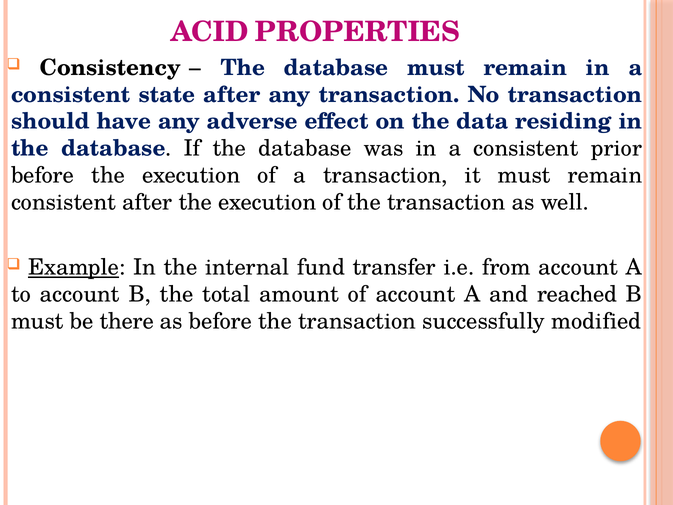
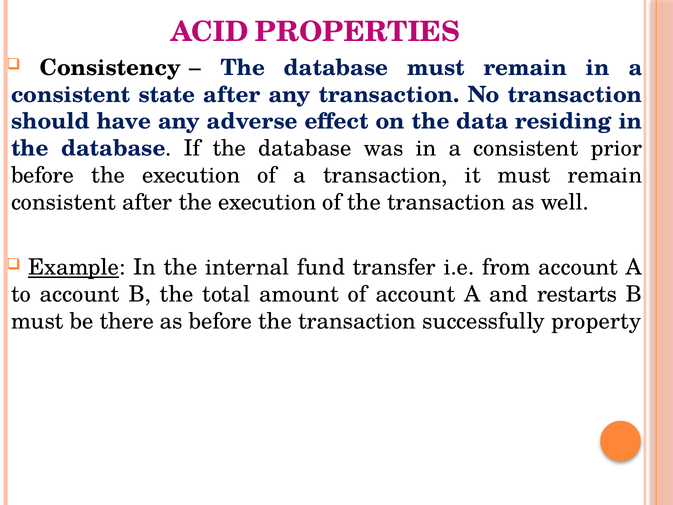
reached: reached -> restarts (577, 294)
modified: modified -> property (596, 321)
